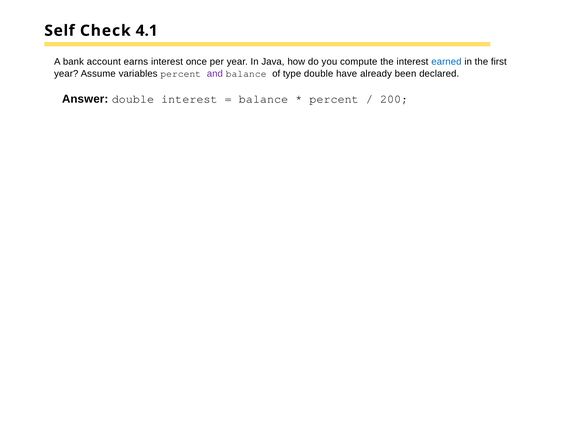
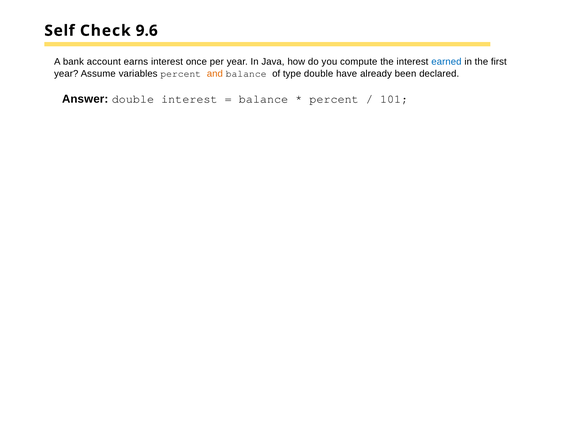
4.1: 4.1 -> 9.6 (147, 31)
and colour: purple -> orange (215, 74)
200: 200 -> 101 (394, 99)
